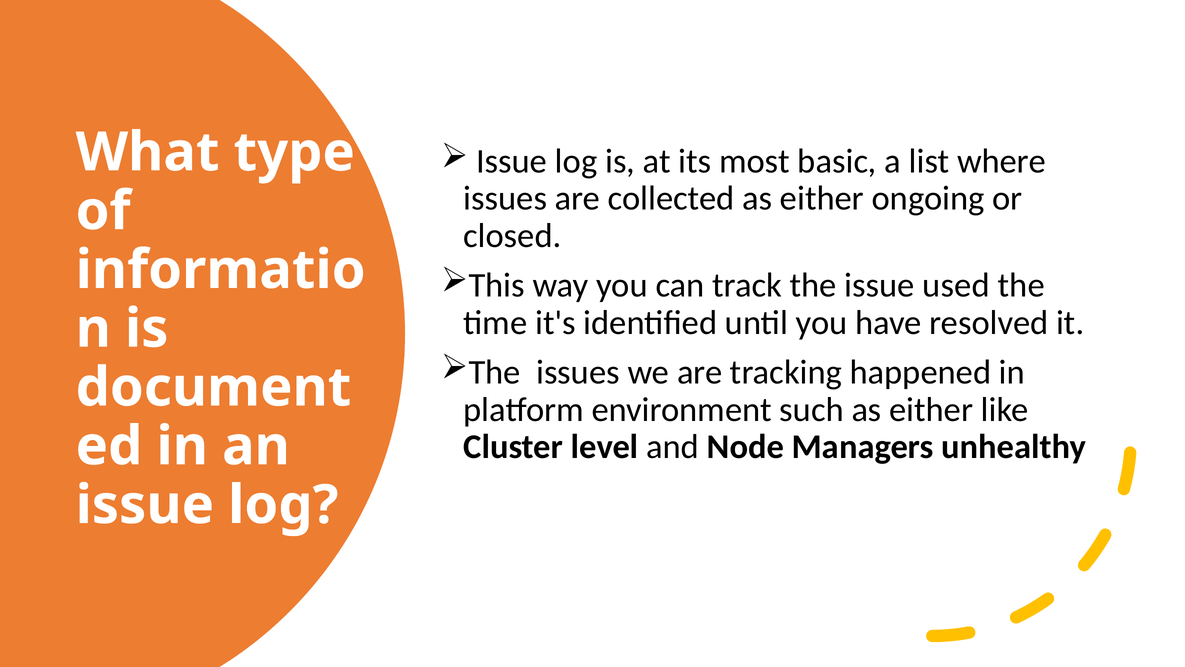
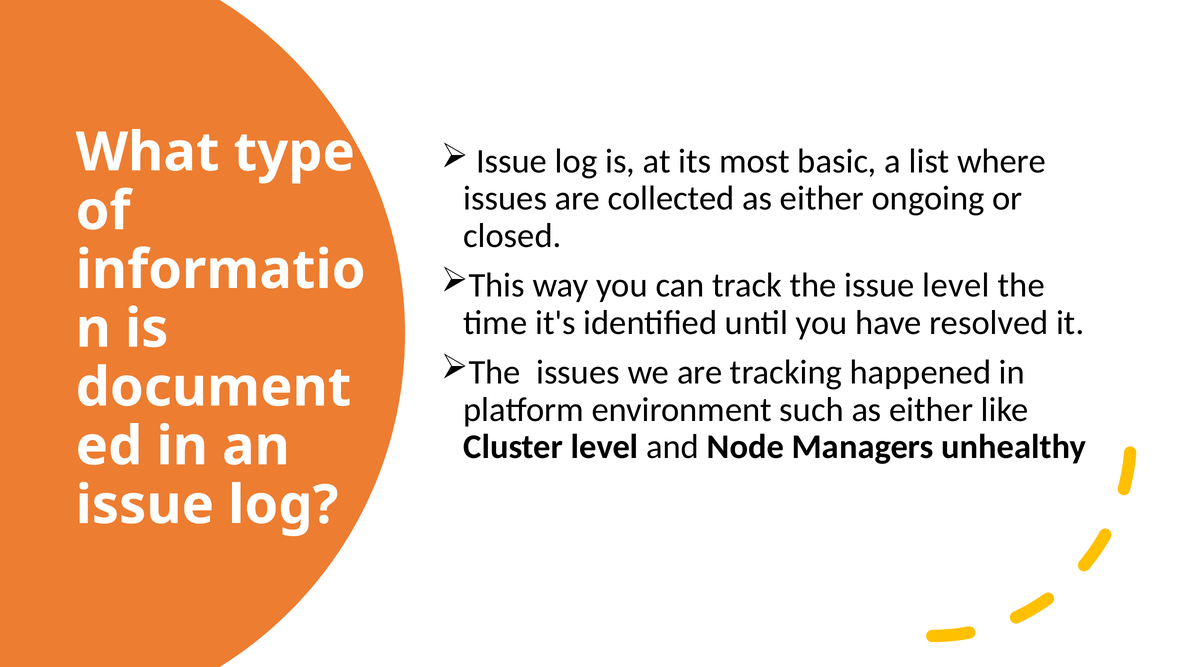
issue used: used -> level (956, 285)
